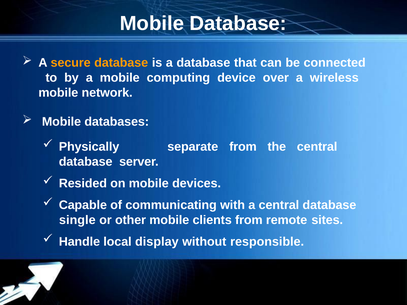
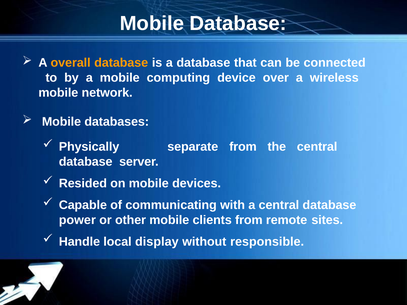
secure: secure -> overall (71, 63)
single: single -> power (77, 220)
